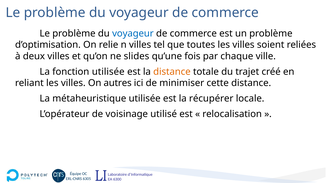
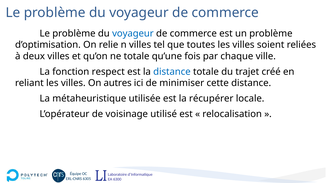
ne slides: slides -> totale (137, 56)
fonction utilisée: utilisée -> respect (108, 72)
distance colour: orange -> blue (172, 72)
